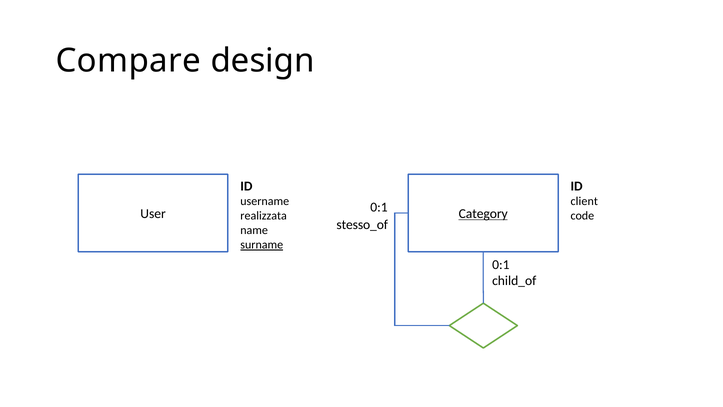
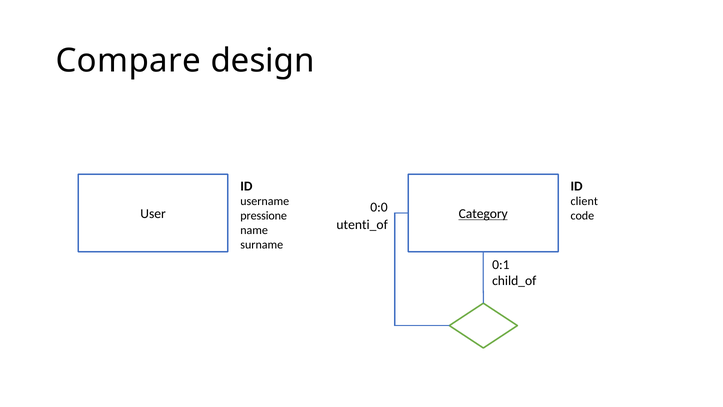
0:1: 0:1 -> 0:0 (379, 207)
realizzata: realizzata -> pressione (264, 216)
stesso_of: stesso_of -> utenti_of (362, 225)
surname underline: present -> none (262, 245)
